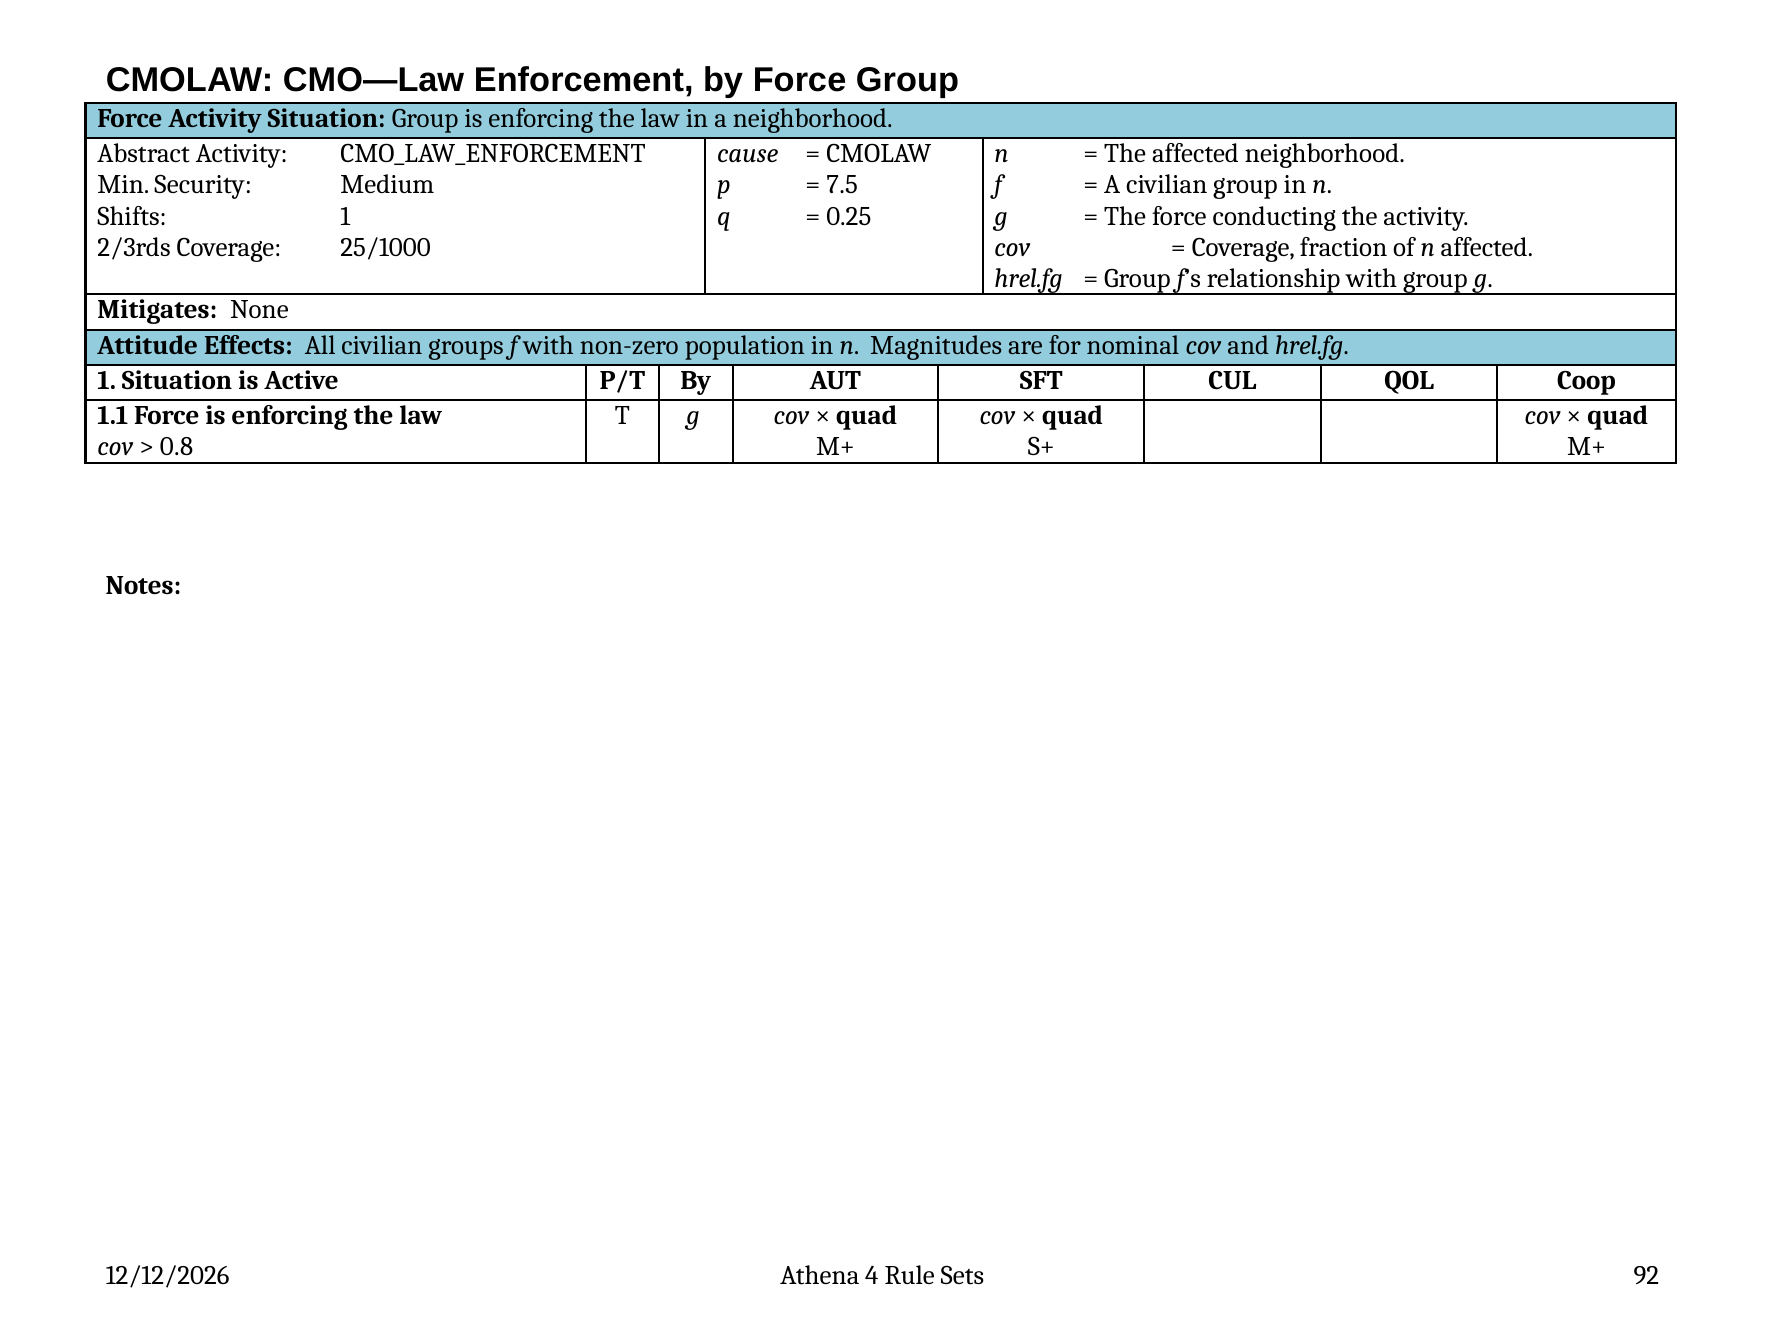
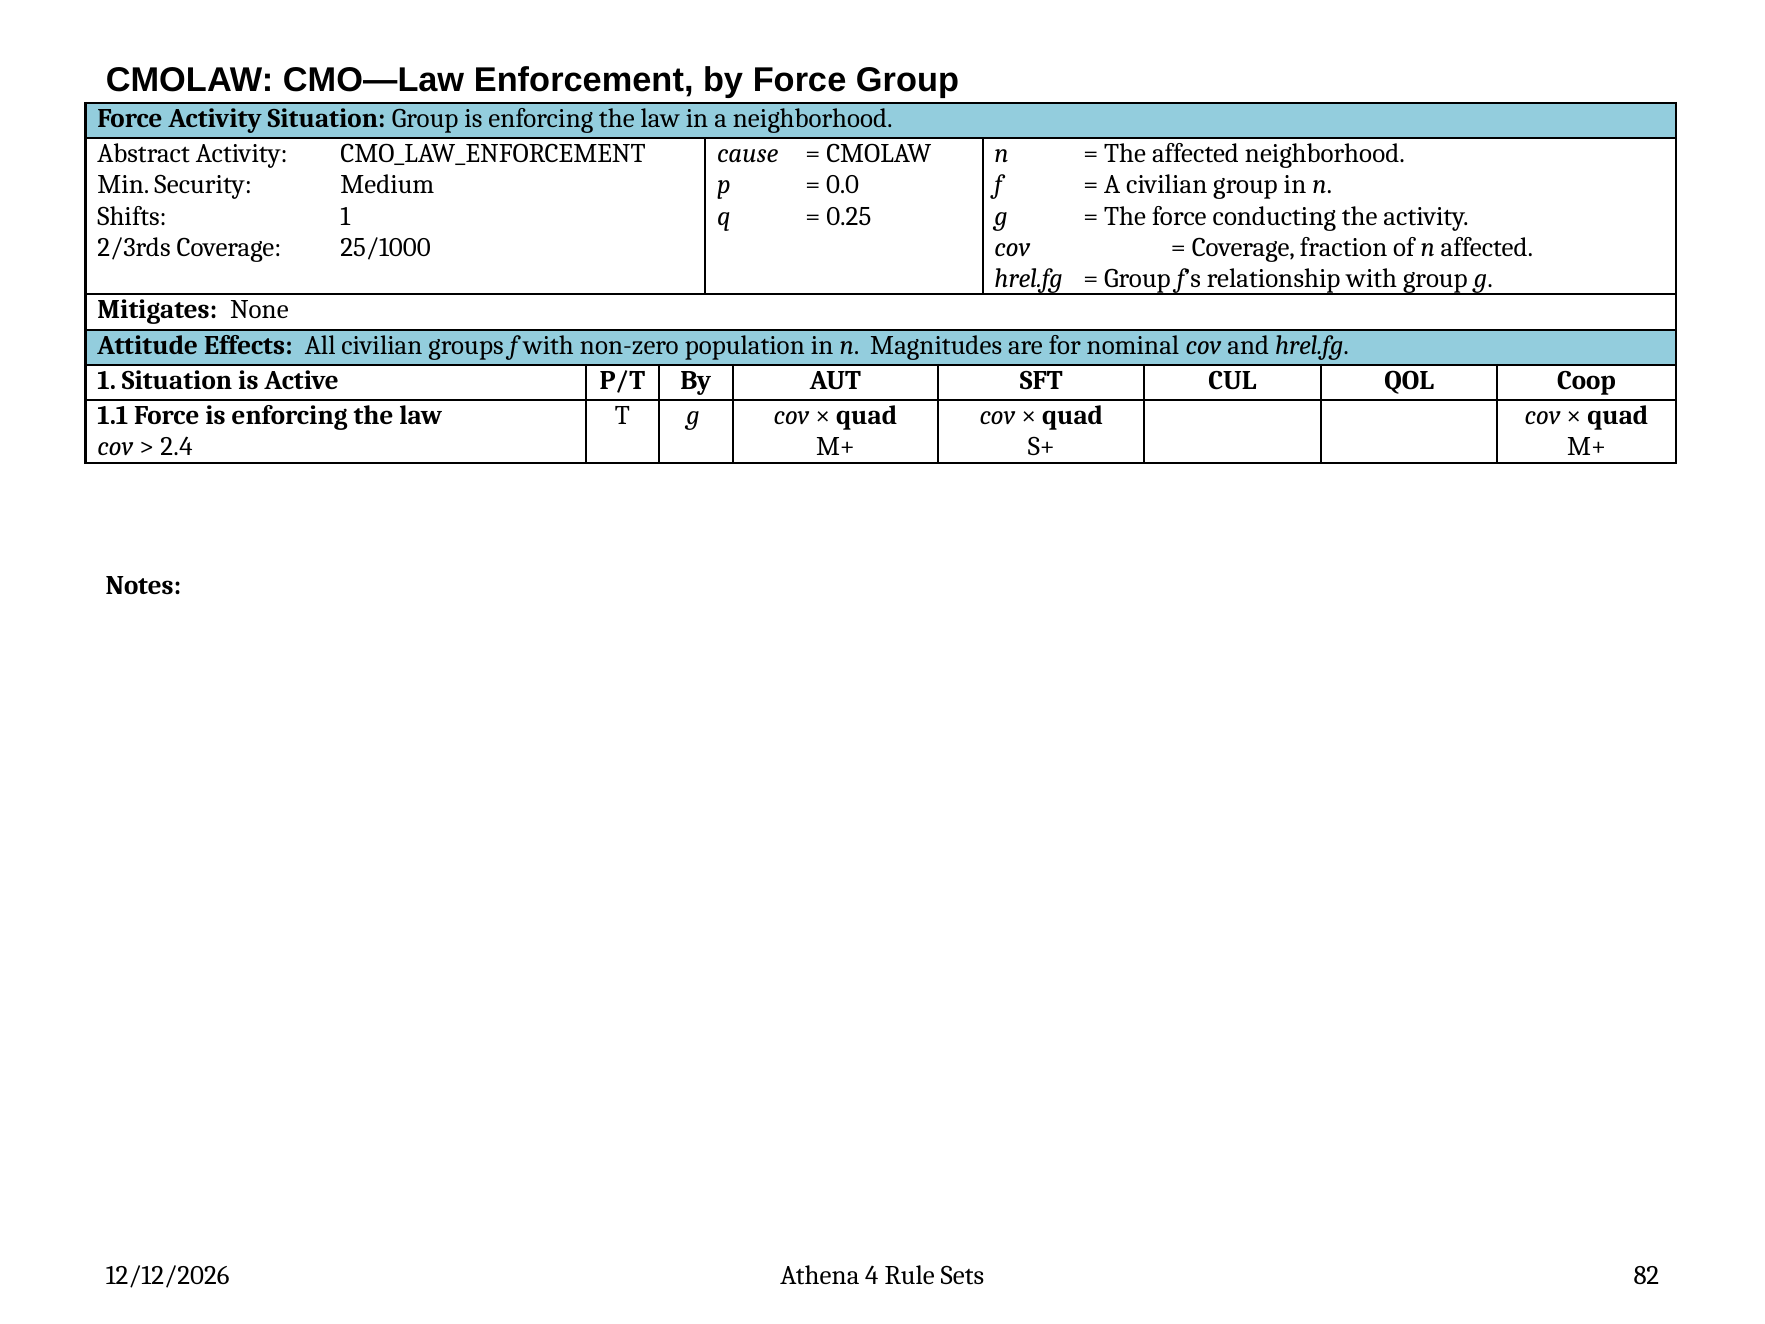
7.5: 7.5 -> 0.0 (843, 185)
0.8: 0.8 -> 2.4 (177, 447)
92: 92 -> 82 (1646, 1276)
